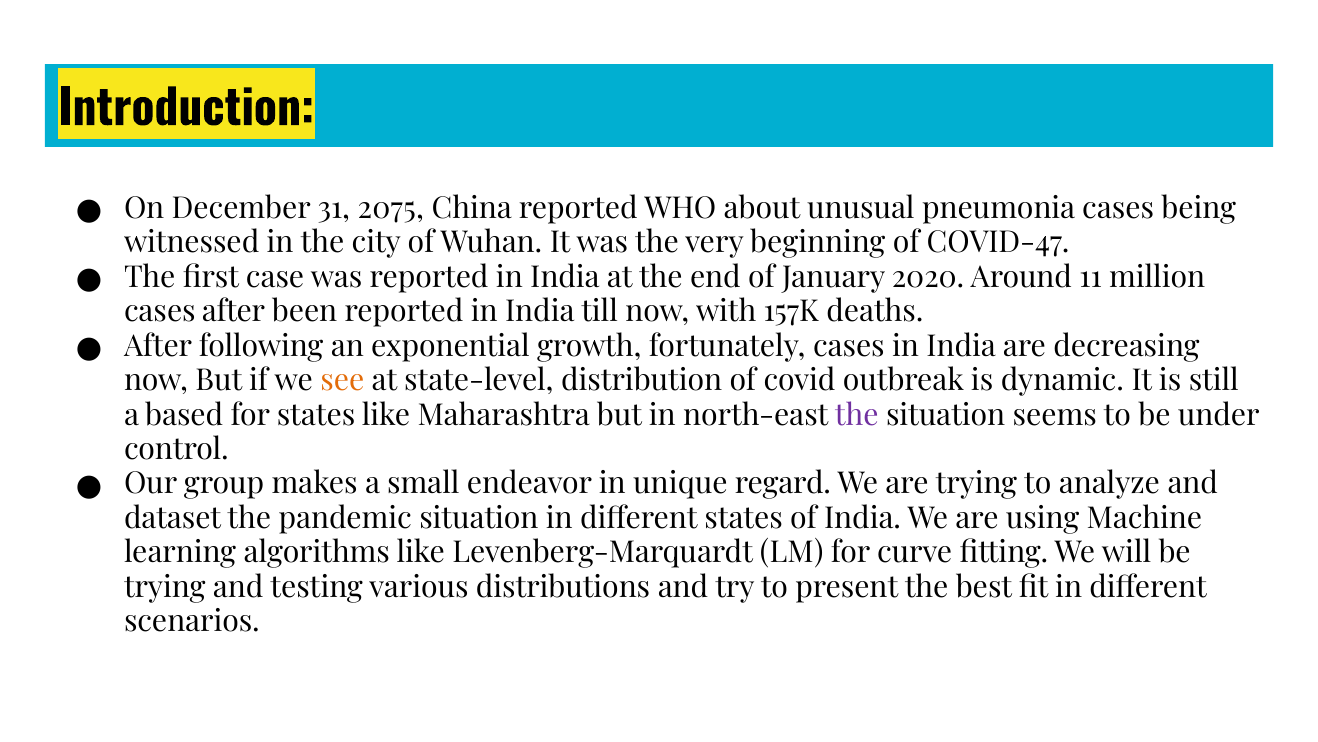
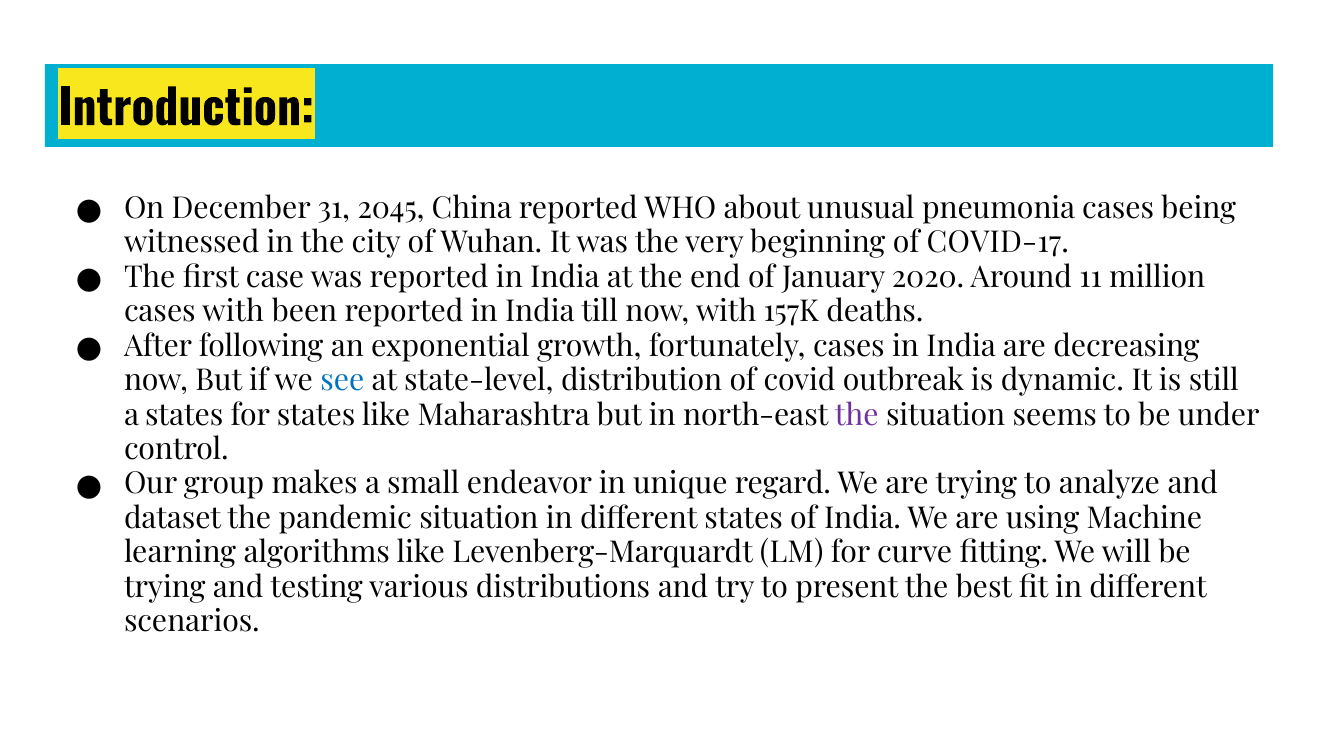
2075: 2075 -> 2045 (391, 208)
COVID-47: COVID-47 -> COVID-17 (998, 243)
cases after: after -> with (233, 312)
see colour: orange -> blue (342, 380)
a based: based -> states (184, 415)
